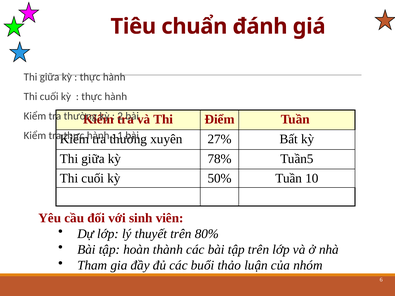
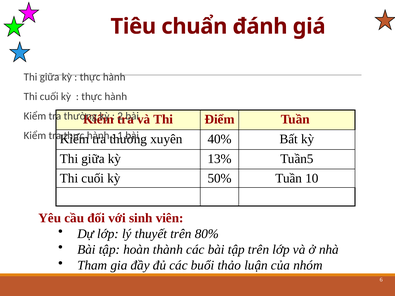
27%: 27% -> 40% (220, 139)
78%: 78% -> 13% (220, 159)
